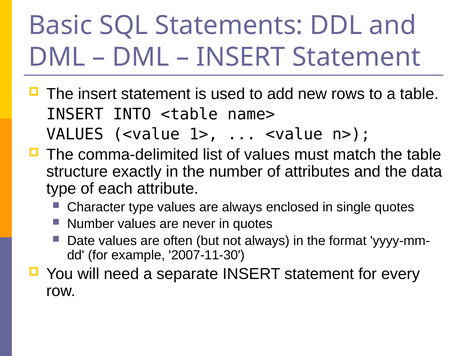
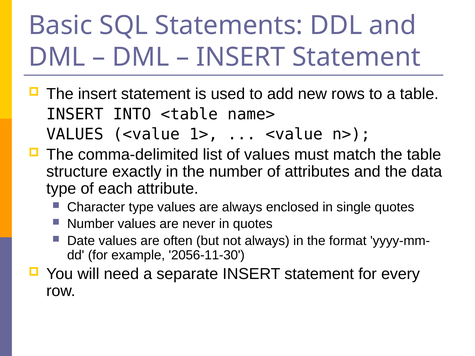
2007-11-30: 2007-11-30 -> 2056-11-30 (207, 255)
